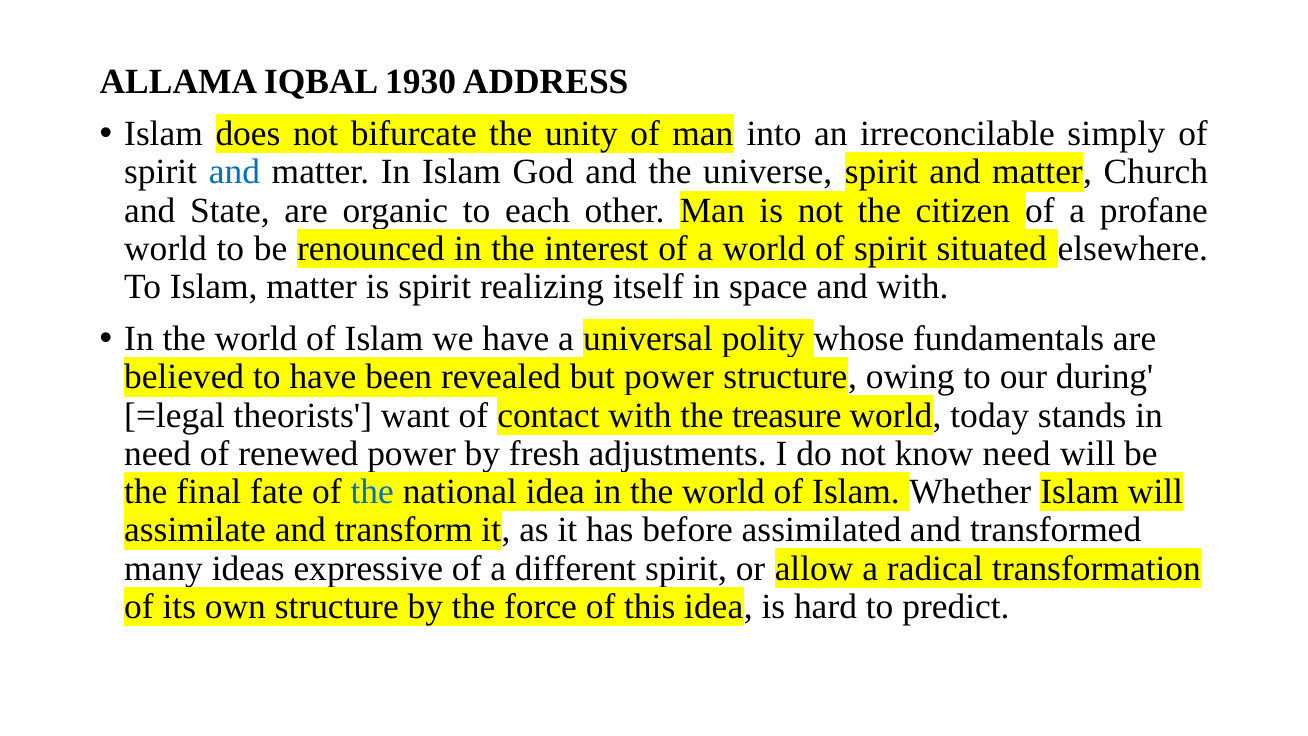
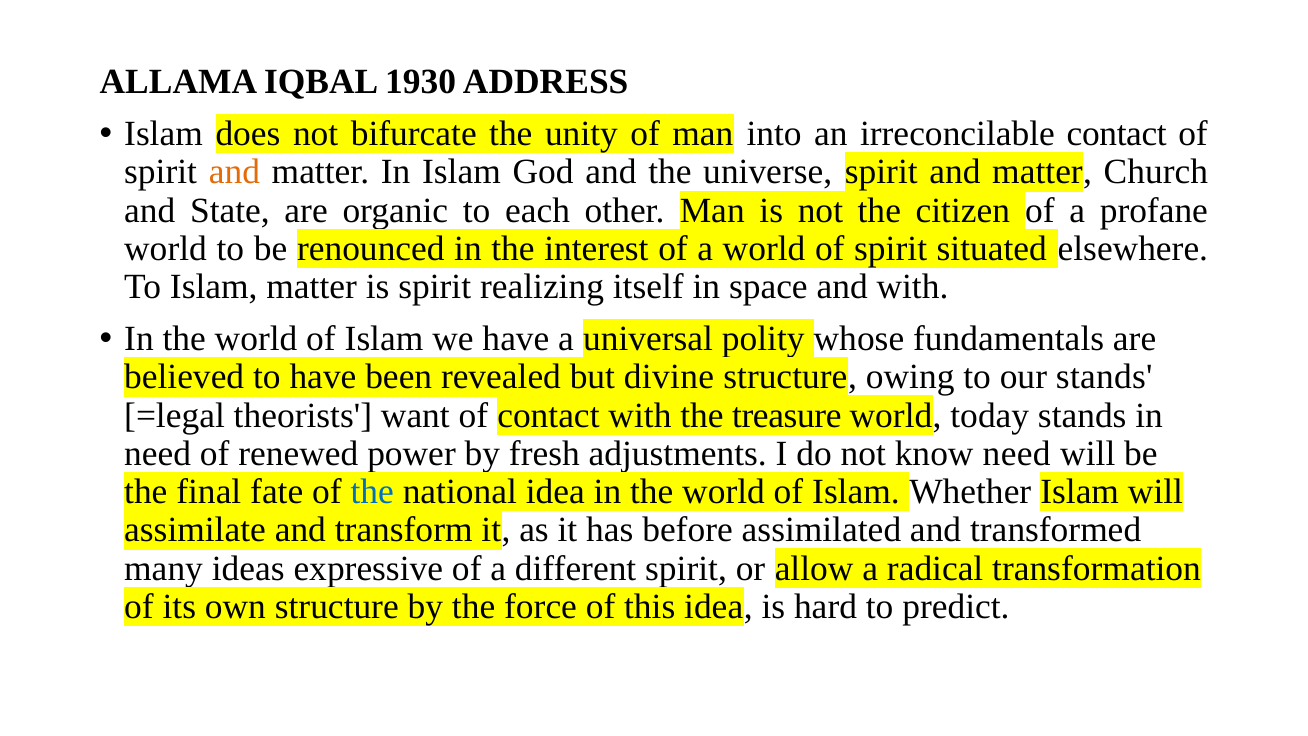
irreconcilable simply: simply -> contact (1117, 134)
and colour: blue -> orange (234, 172)
but power: power -> divine (669, 377)
our during: during -> stands (1104, 377)
